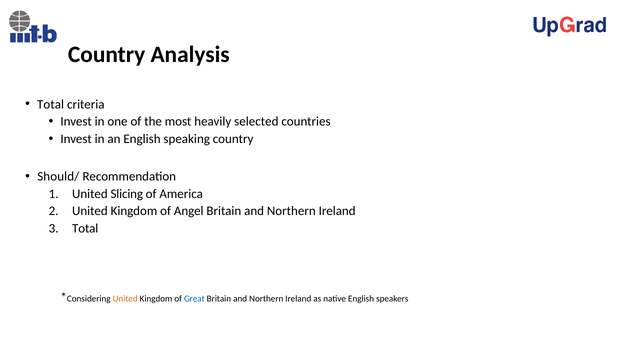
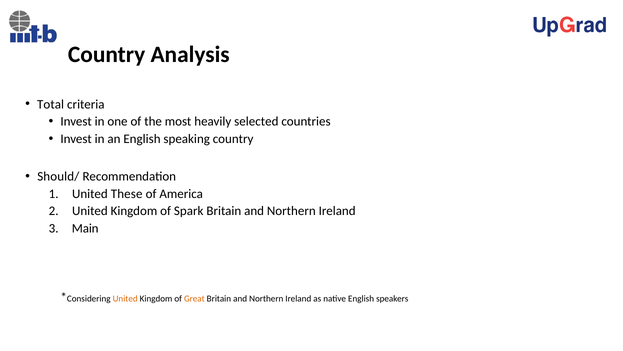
Slicing: Slicing -> These (127, 194)
Angel: Angel -> Spark (189, 211)
Total: Total -> Main (85, 228)
Great colour: blue -> orange (194, 298)
